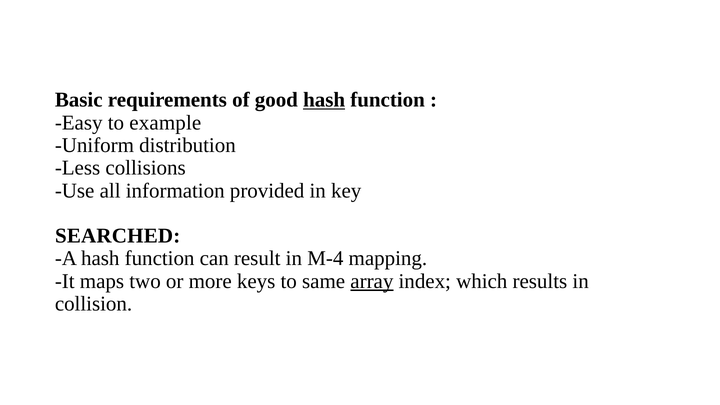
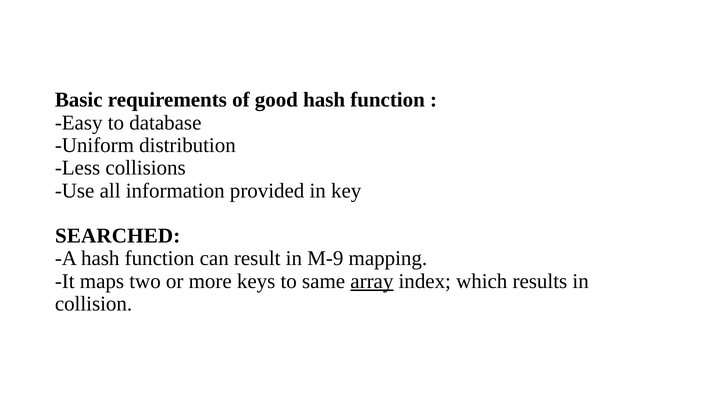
hash underline: present -> none (324, 100)
example: example -> database (165, 123)
M-4: M-4 -> M-9 (325, 258)
